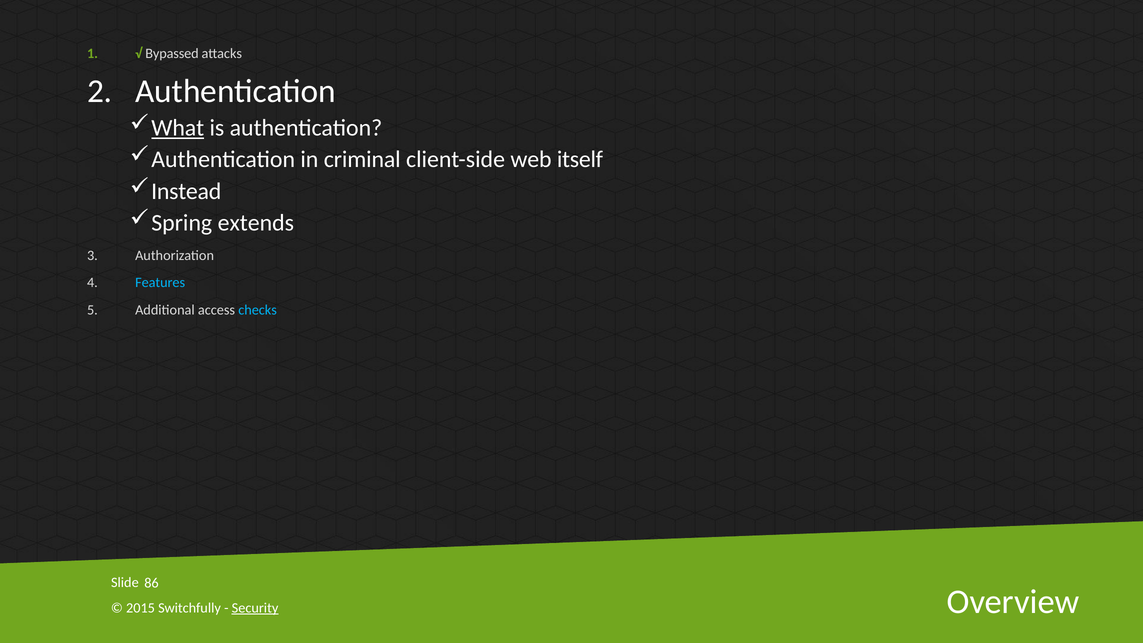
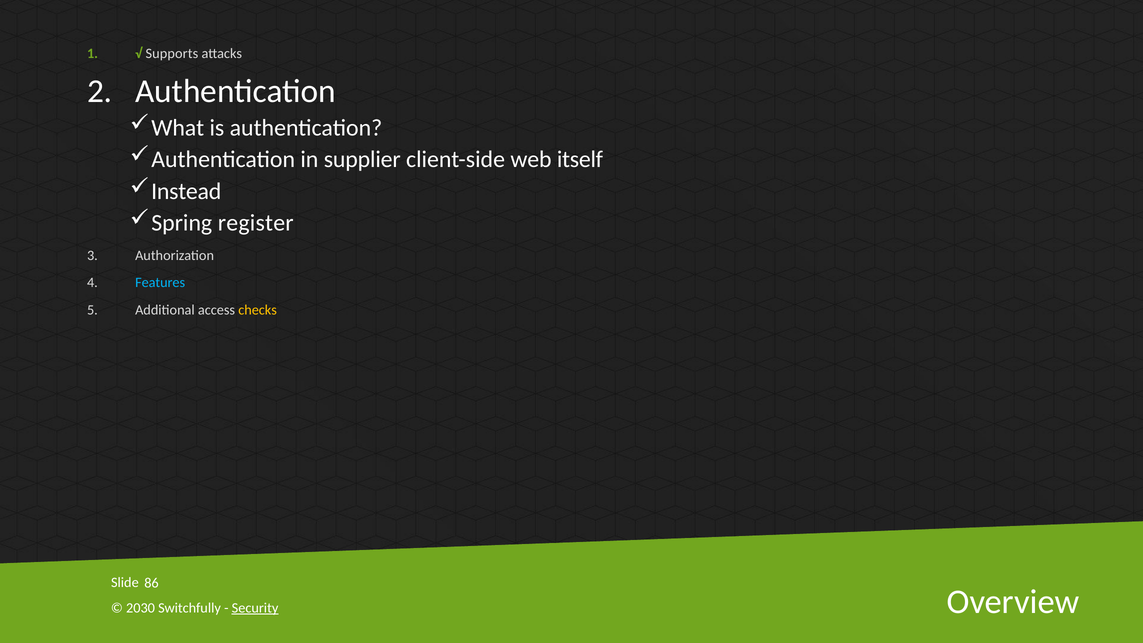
Bypassed: Bypassed -> Supports (172, 53)
What underline: present -> none (178, 128)
criminal: criminal -> supplier (362, 160)
extends: extends -> register (256, 223)
checks colour: light blue -> yellow (258, 310)
2015: 2015 -> 2030 (141, 608)
